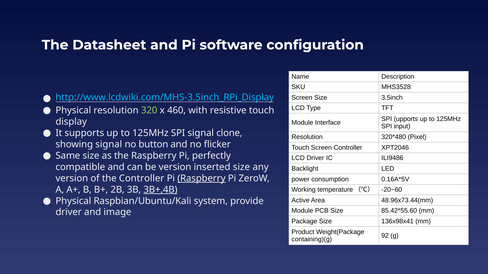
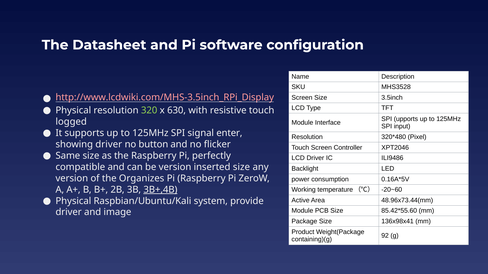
http://www.lcdwiki.com/MHS-3.5inch_RPi_Display colour: light blue -> pink (165, 98)
460: 460 -> 630 (177, 111)
display: display -> logged (71, 122)
clone: clone -> enter (229, 133)
showing signal: signal -> driver (109, 145)
the Controller: Controller -> Organizes (142, 179)
Raspberry underline: present -> none (201, 179)
